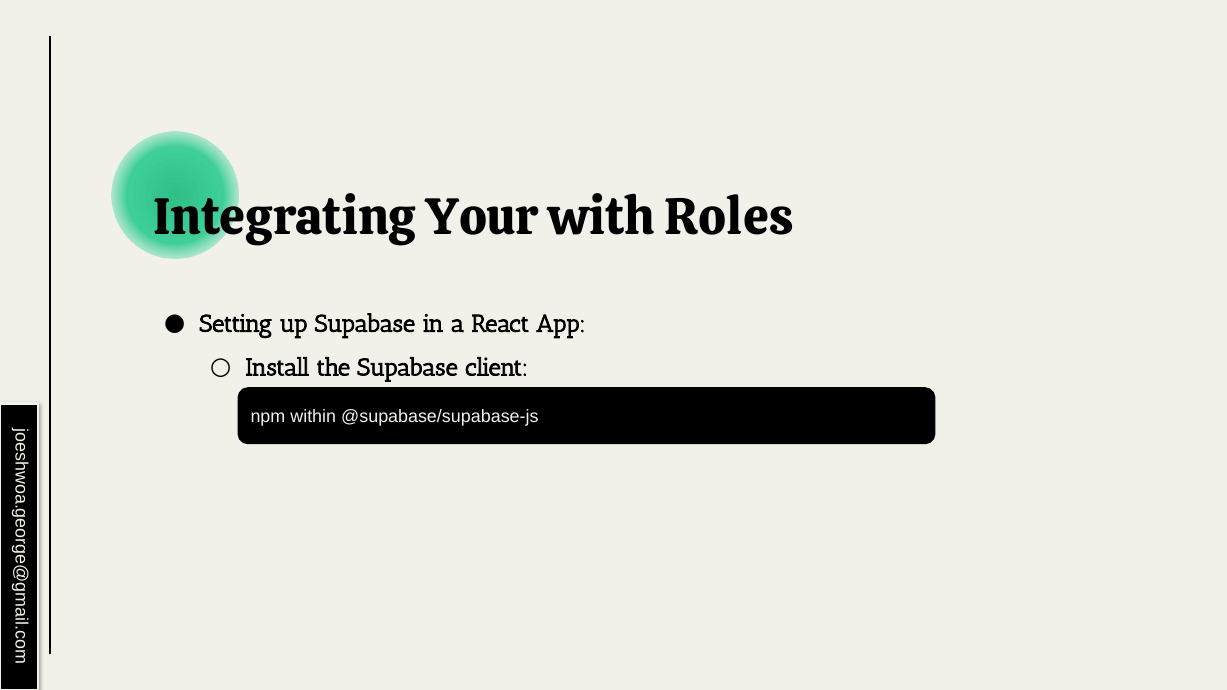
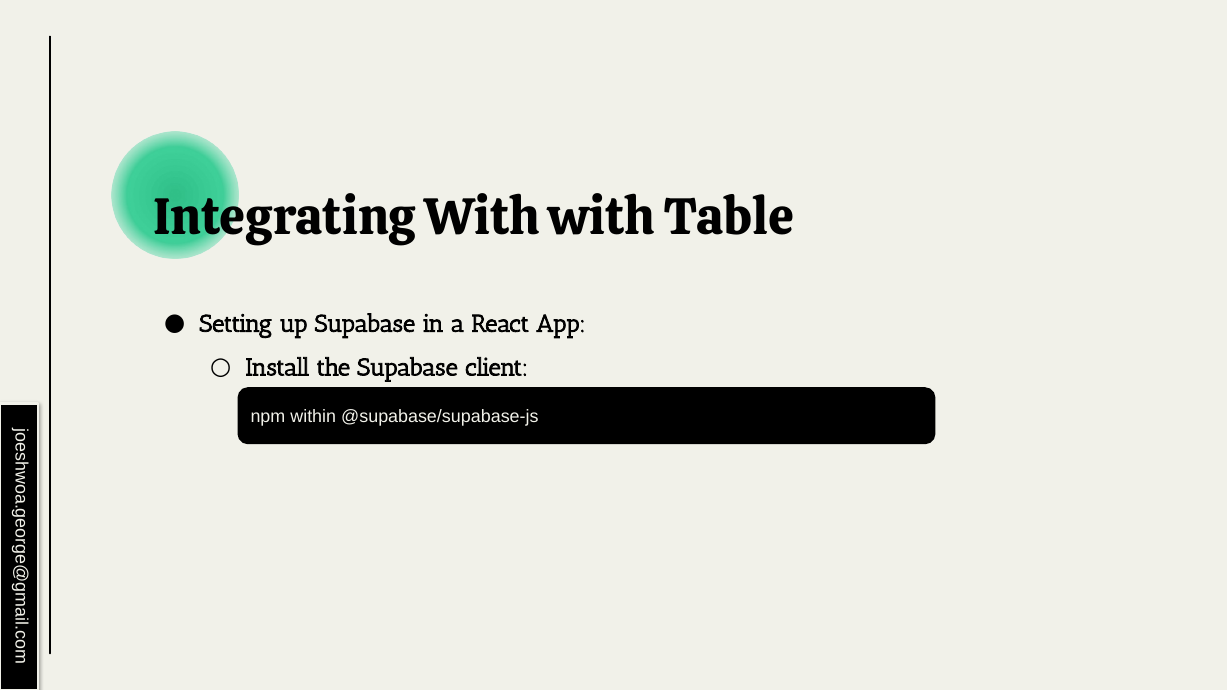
Integrating Your: Your -> With (482, 217)
Roles: Roles -> Table (729, 217)
